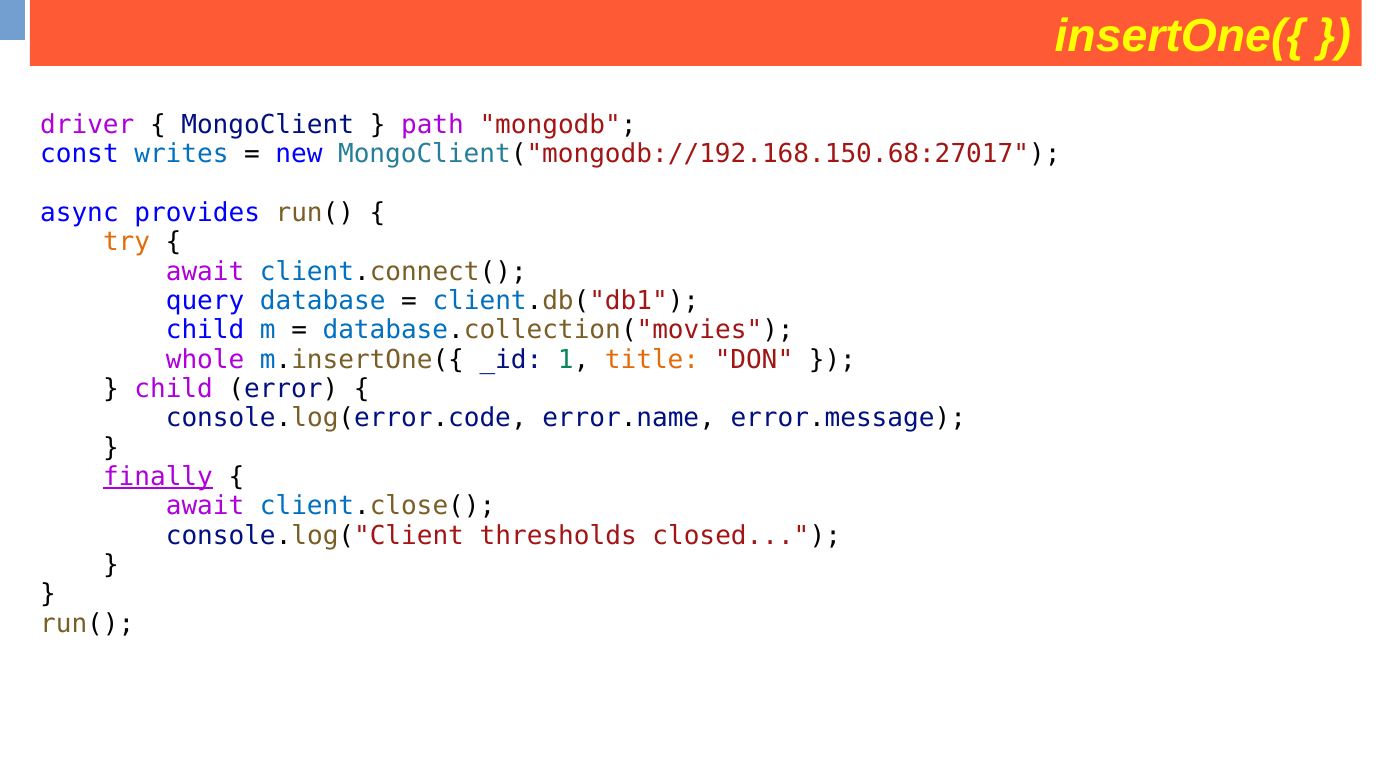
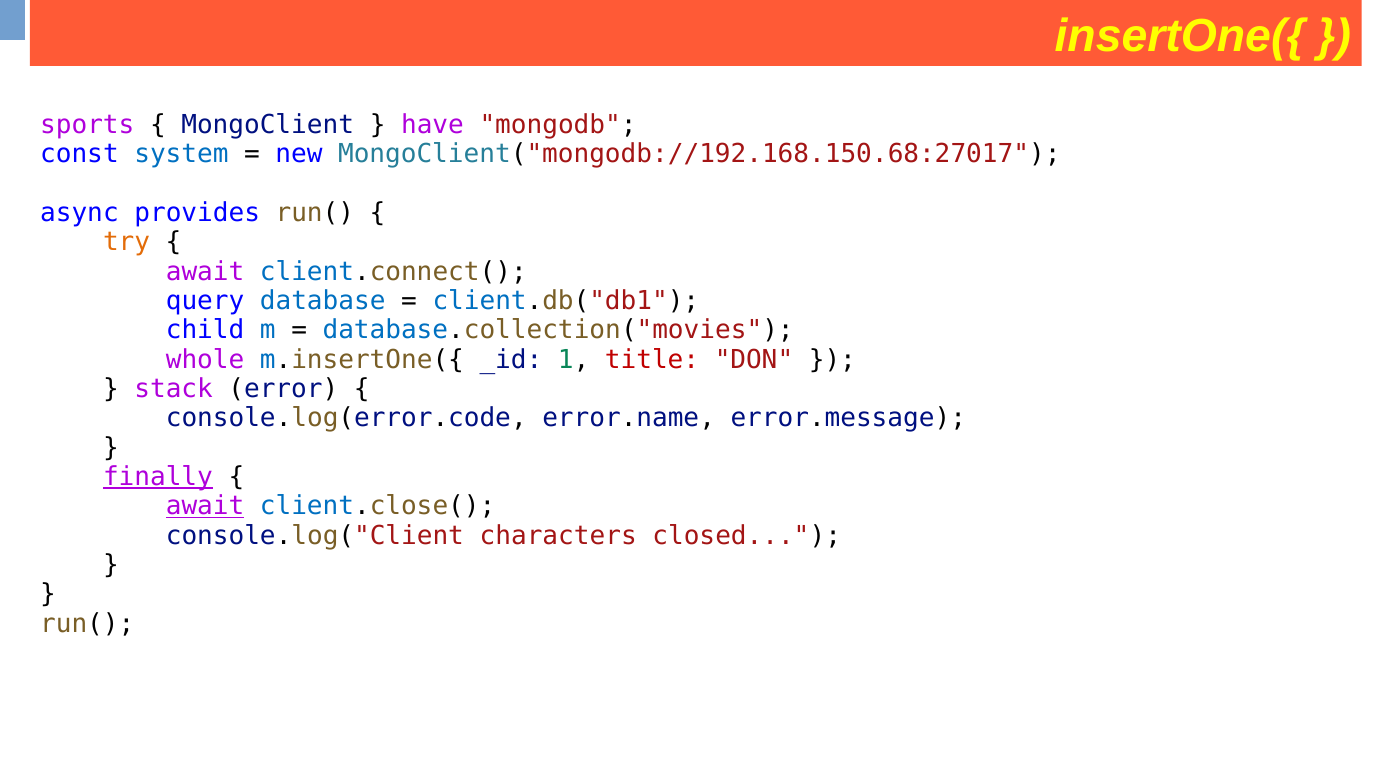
driver: driver -> sports (87, 125)
path: path -> have (432, 125)
writes: writes -> system (181, 154)
title colour: orange -> red (652, 359)
child: child -> stack (174, 389)
await underline: none -> present (205, 506)
thresholds: thresholds -> characters (558, 536)
